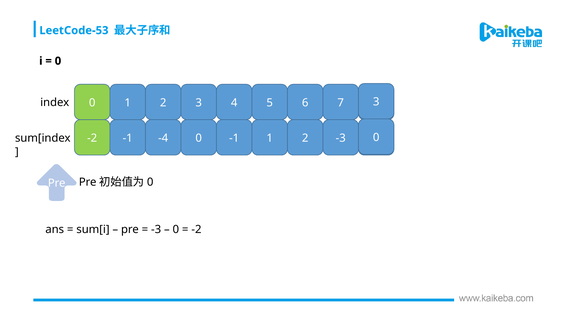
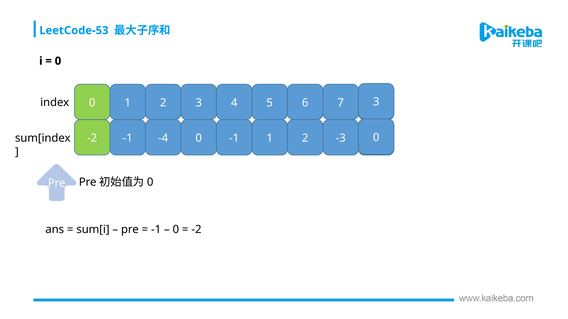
-3: -3 -> -1 (156, 230)
